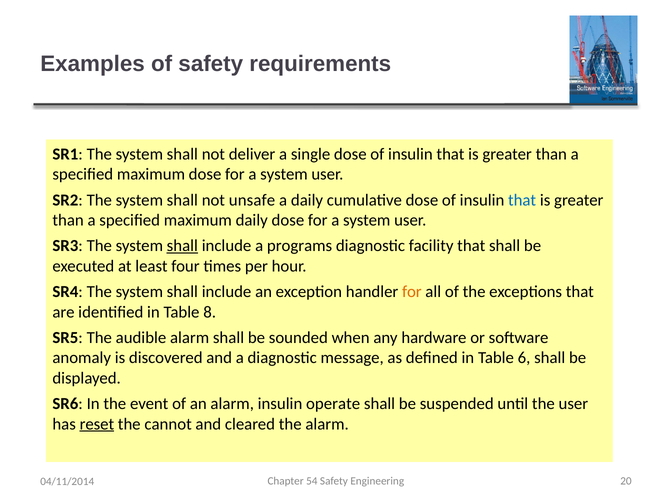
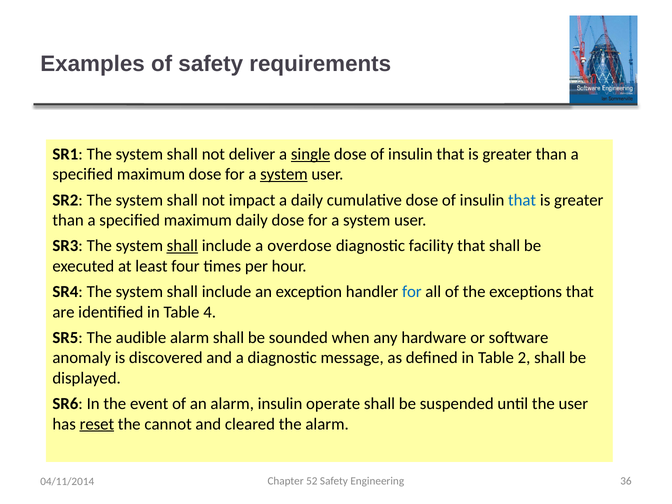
single underline: none -> present (311, 154)
system underline: none -> present (284, 174)
unsafe: unsafe -> impact (252, 200)
programs: programs -> overdose (299, 246)
for colour: orange -> blue (412, 292)
8: 8 -> 4 (210, 312)
6: 6 -> 2 (524, 358)
54: 54 -> 52 (312, 481)
20: 20 -> 36 (626, 481)
